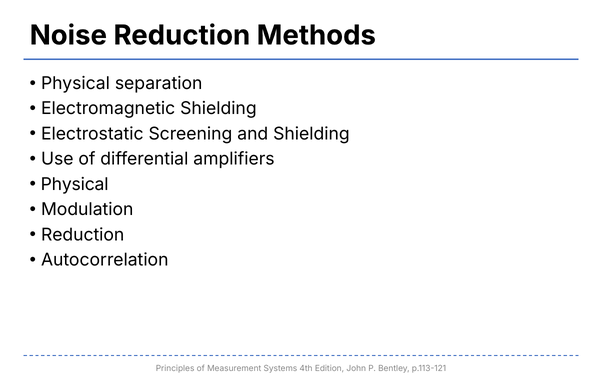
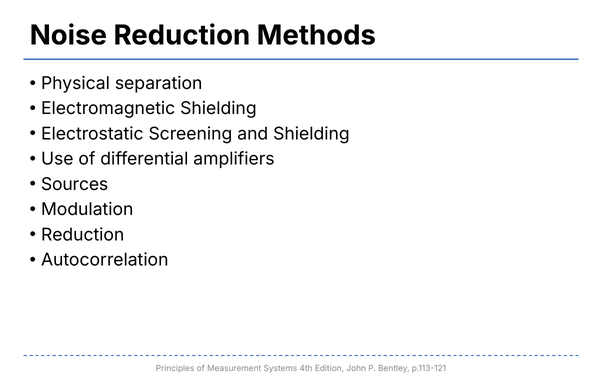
Physical: Physical -> Sources (75, 184)
